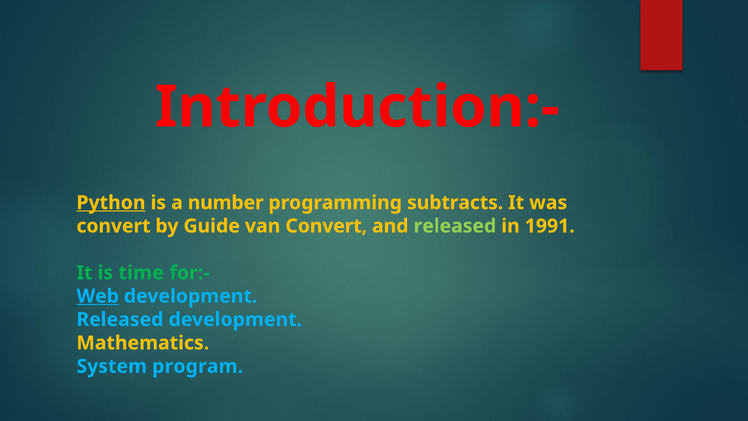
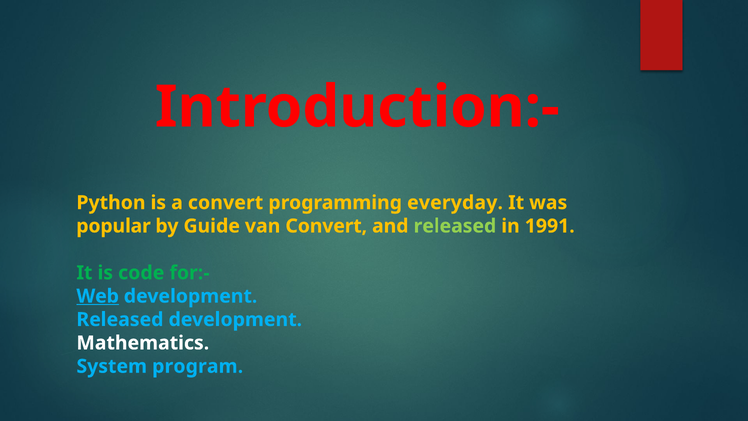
Python underline: present -> none (111, 203)
a number: number -> convert (226, 203)
subtracts: subtracts -> everyday (455, 203)
convert: convert -> popular (114, 226)
time: time -> code (141, 273)
Mathematics colour: yellow -> white (143, 343)
